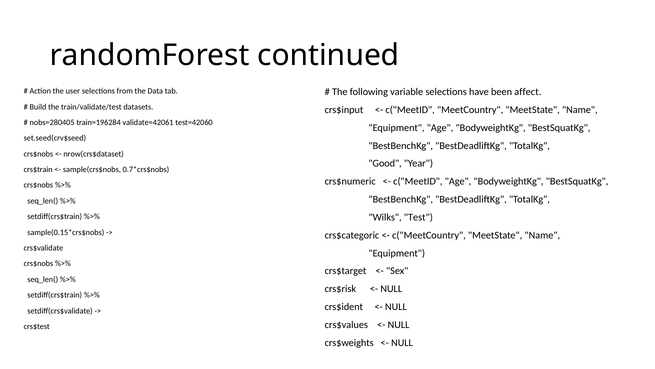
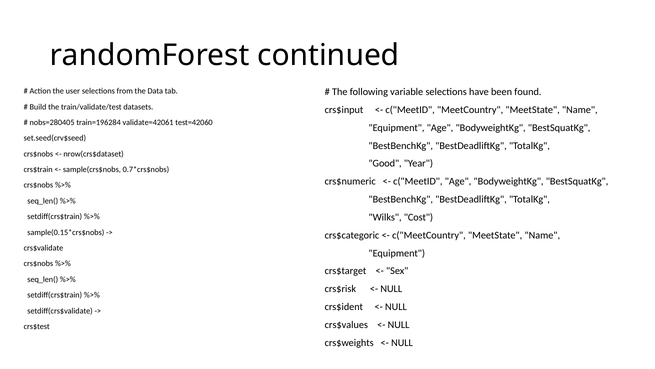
affect: affect -> found (528, 92)
Test: Test -> Cost (418, 217)
